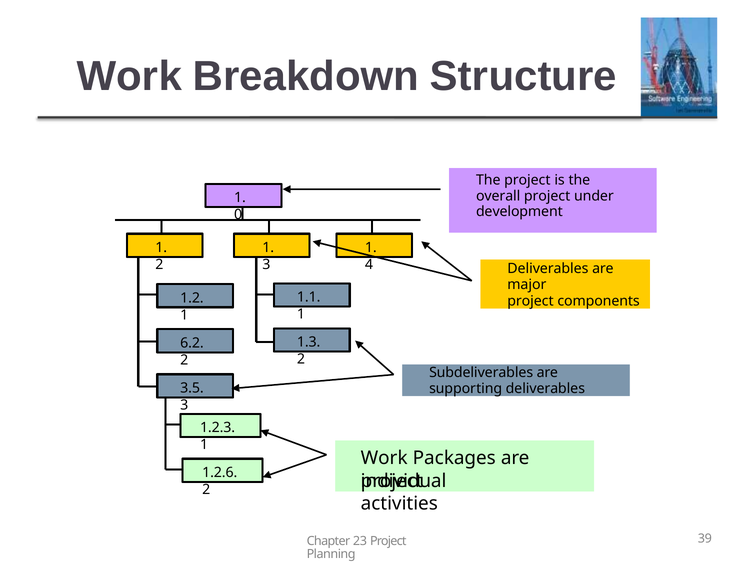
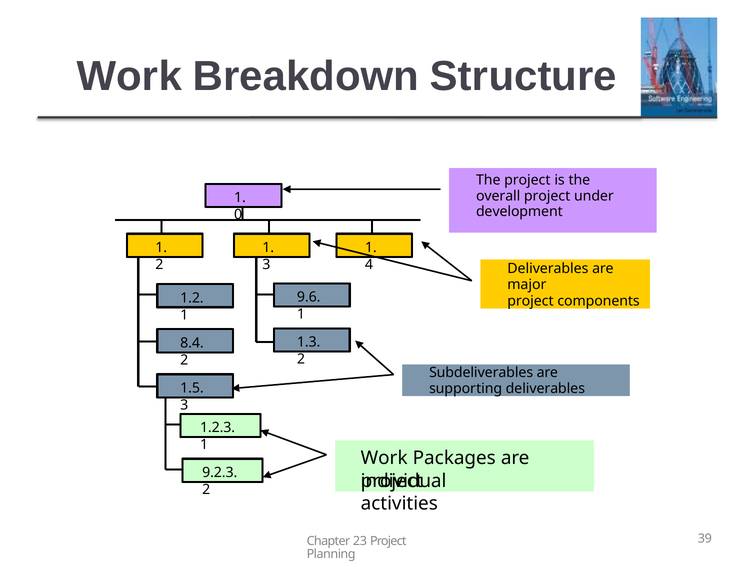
1.1: 1.1 -> 9.6 (309, 297)
6.2: 6.2 -> 8.4 (192, 343)
3.5: 3.5 -> 1.5 (192, 388)
1.2.6: 1.2.6 -> 9.2.3 (220, 473)
